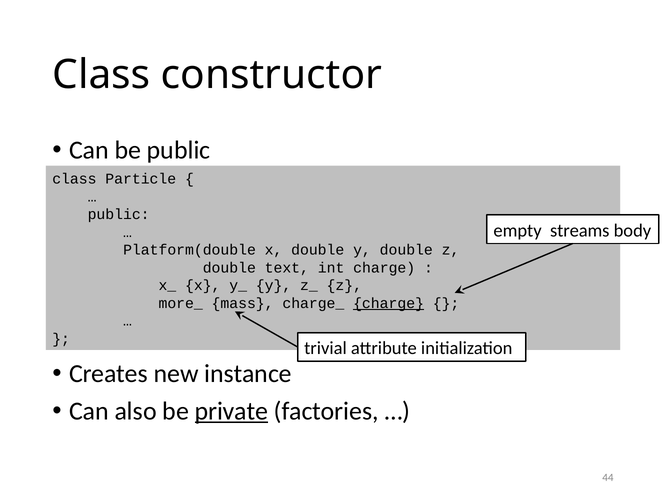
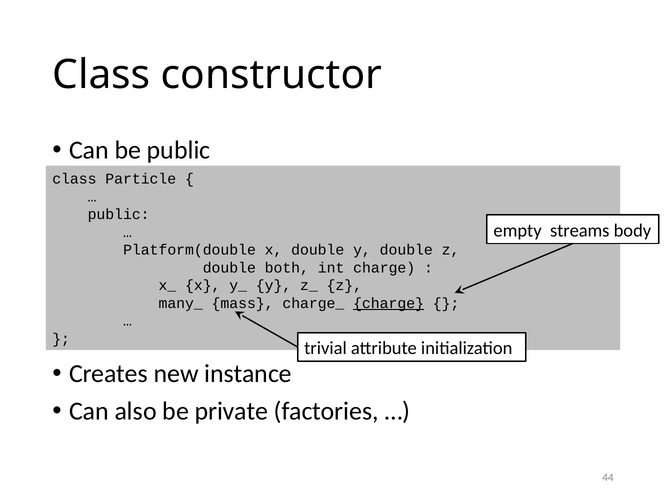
text: text -> both (287, 267)
more_: more_ -> many_ (181, 303)
private underline: present -> none (231, 411)
